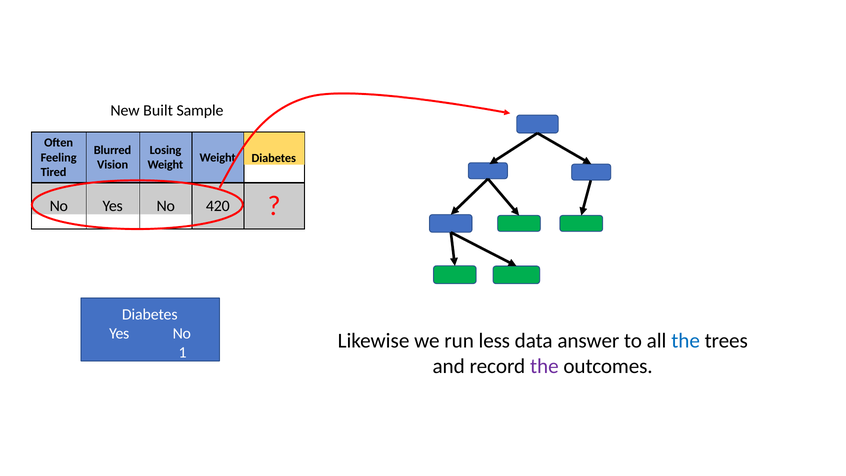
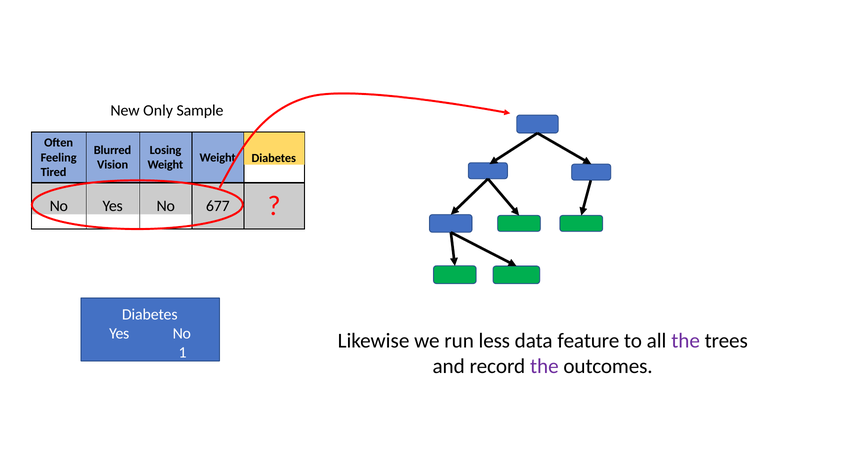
Built: Built -> Only (158, 111)
420: 420 -> 677 (218, 206)
answer: answer -> feature (588, 341)
the colour: blue -> purple (686, 341)
